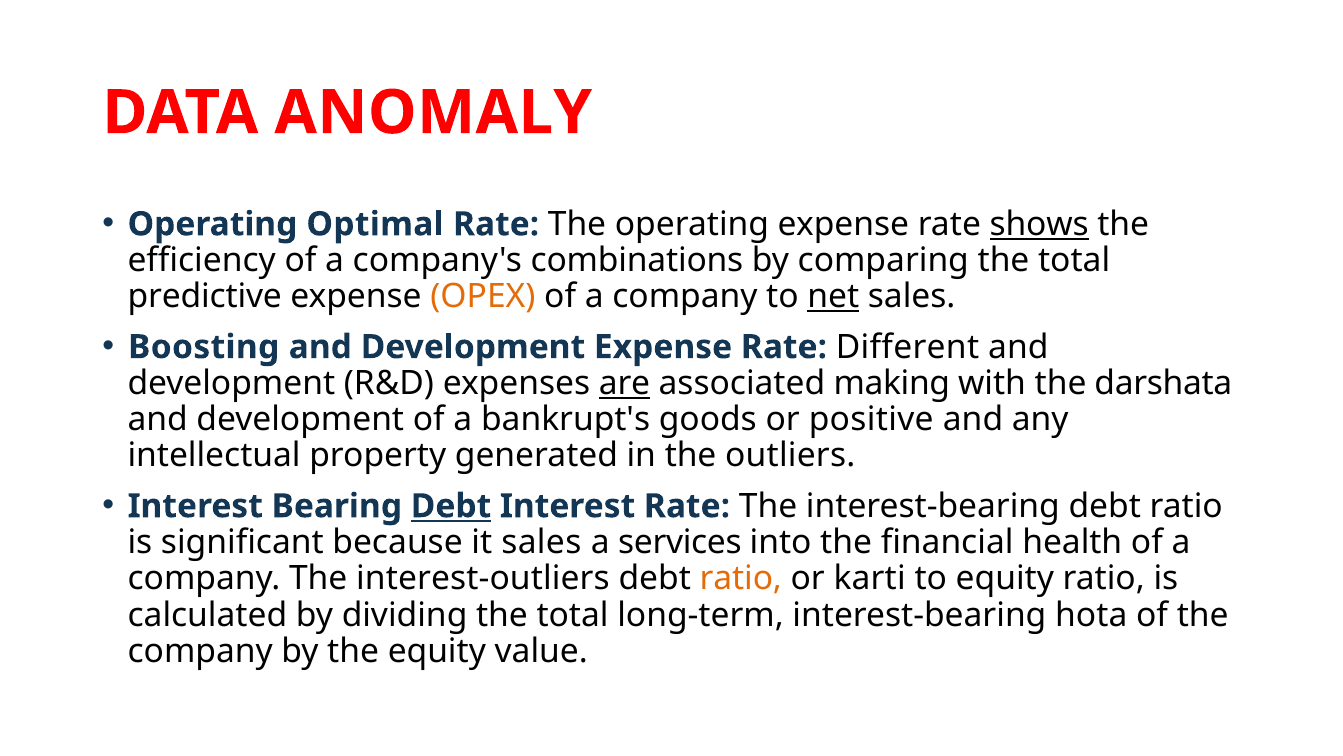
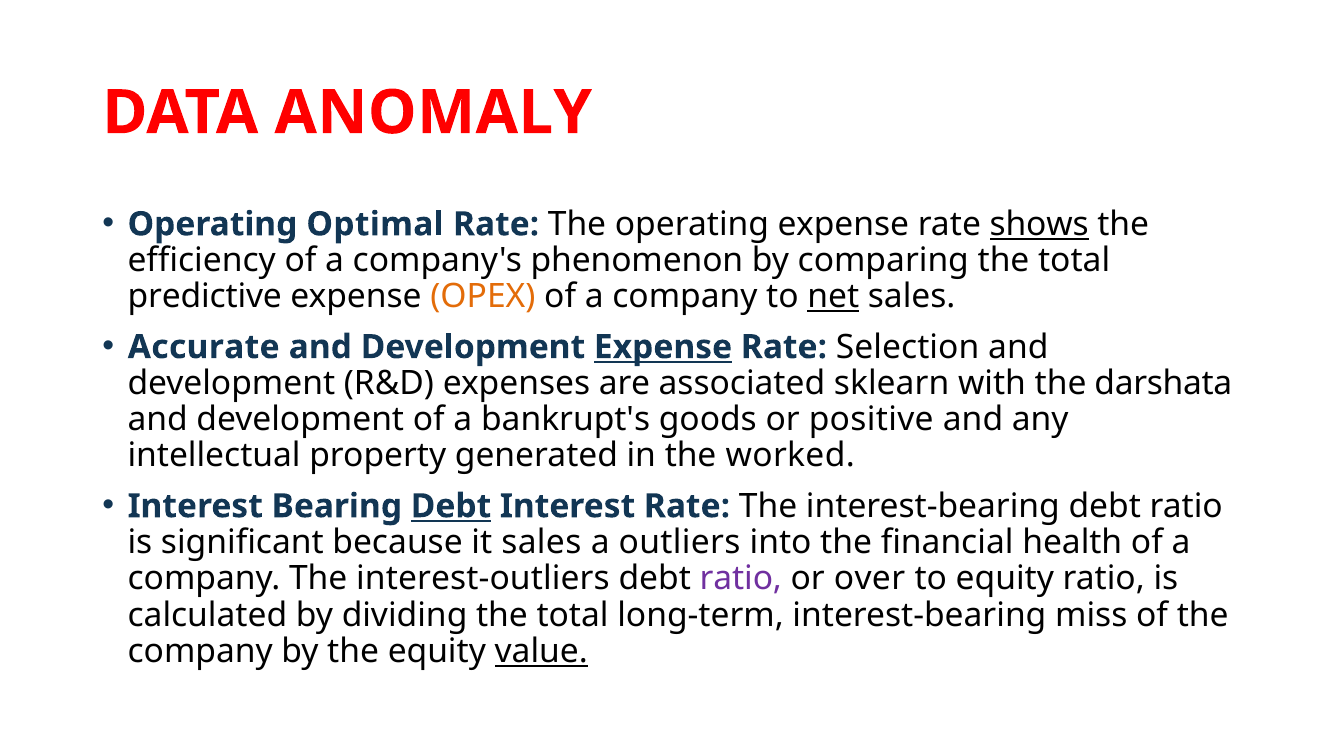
combinations: combinations -> phenomenon (637, 260)
Boosting: Boosting -> Accurate (204, 347)
Expense underline: none -> present (663, 347)
Different: Different -> Selection (908, 347)
are underline: present -> none (624, 383)
making: making -> sklearn (892, 383)
outliers: outliers -> worked (790, 456)
services: services -> outliers (680, 542)
ratio colour: orange -> purple (741, 578)
karti: karti -> over (870, 578)
hota: hota -> miss (1091, 615)
value underline: none -> present (541, 651)
